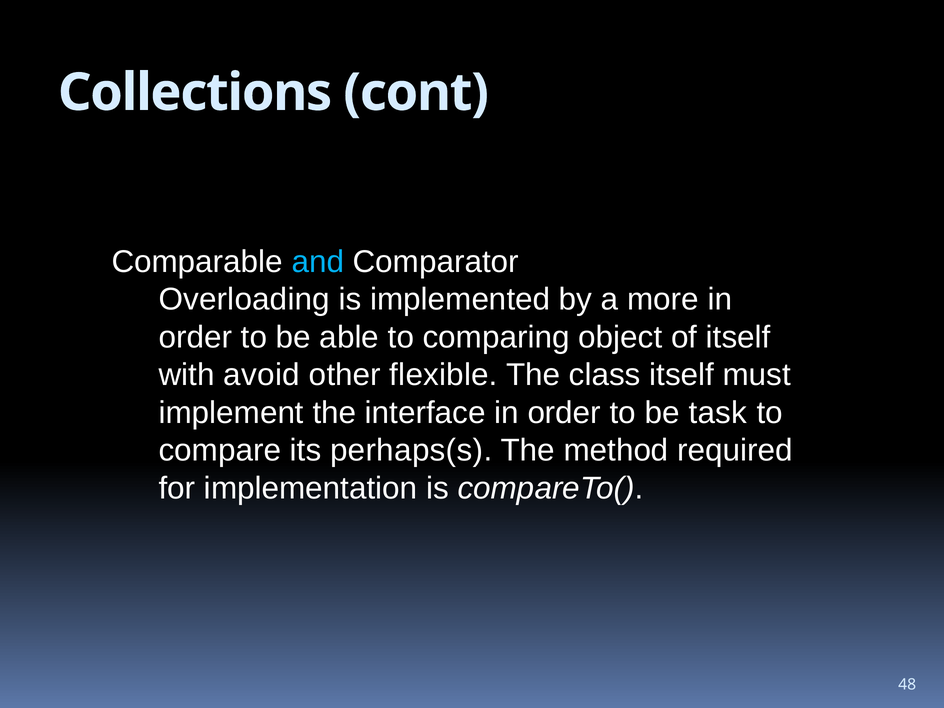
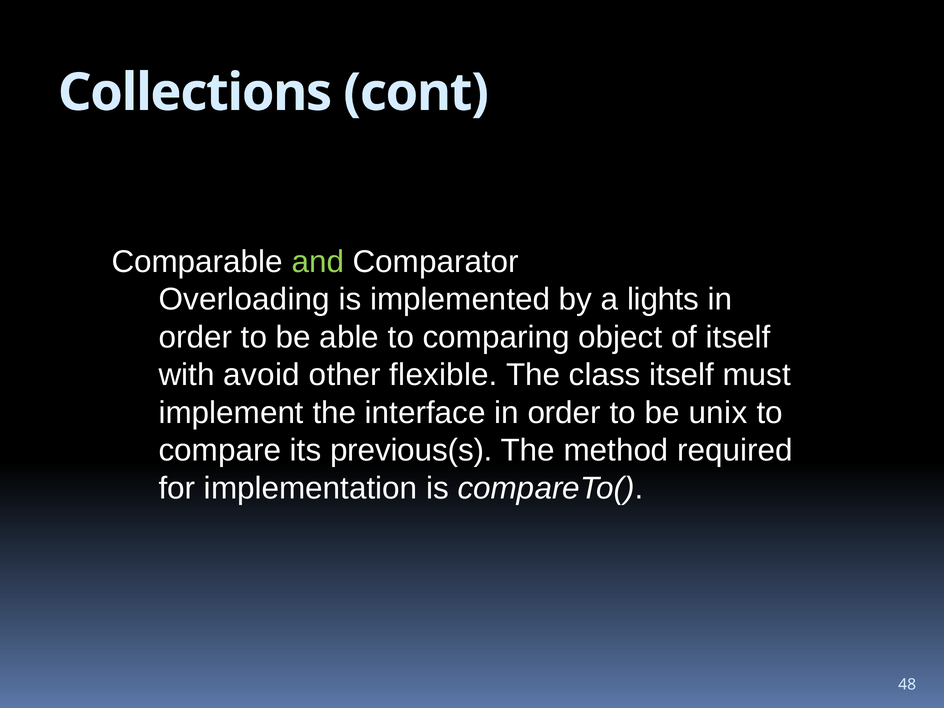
and colour: light blue -> light green (318, 262)
more: more -> lights (663, 299)
task: task -> unix (718, 413)
perhaps(s: perhaps(s -> previous(s (411, 450)
